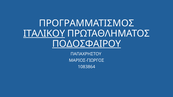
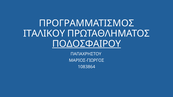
ΙΤΑΛΙΚΟΥ underline: present -> none (44, 34)
